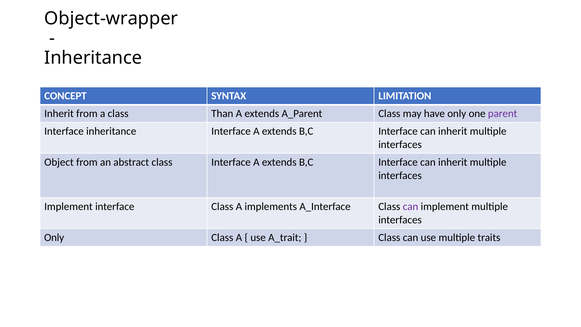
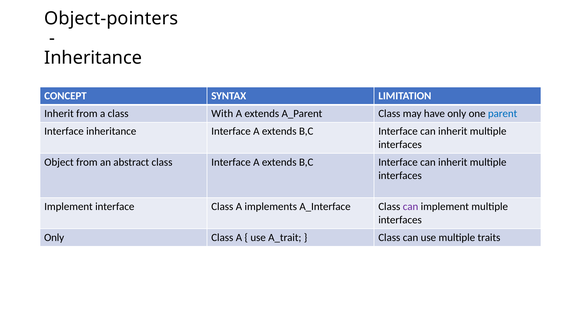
Object-wrapper: Object-wrapper -> Object-pointers (111, 18)
Than: Than -> With (222, 114)
parent colour: purple -> blue (503, 114)
